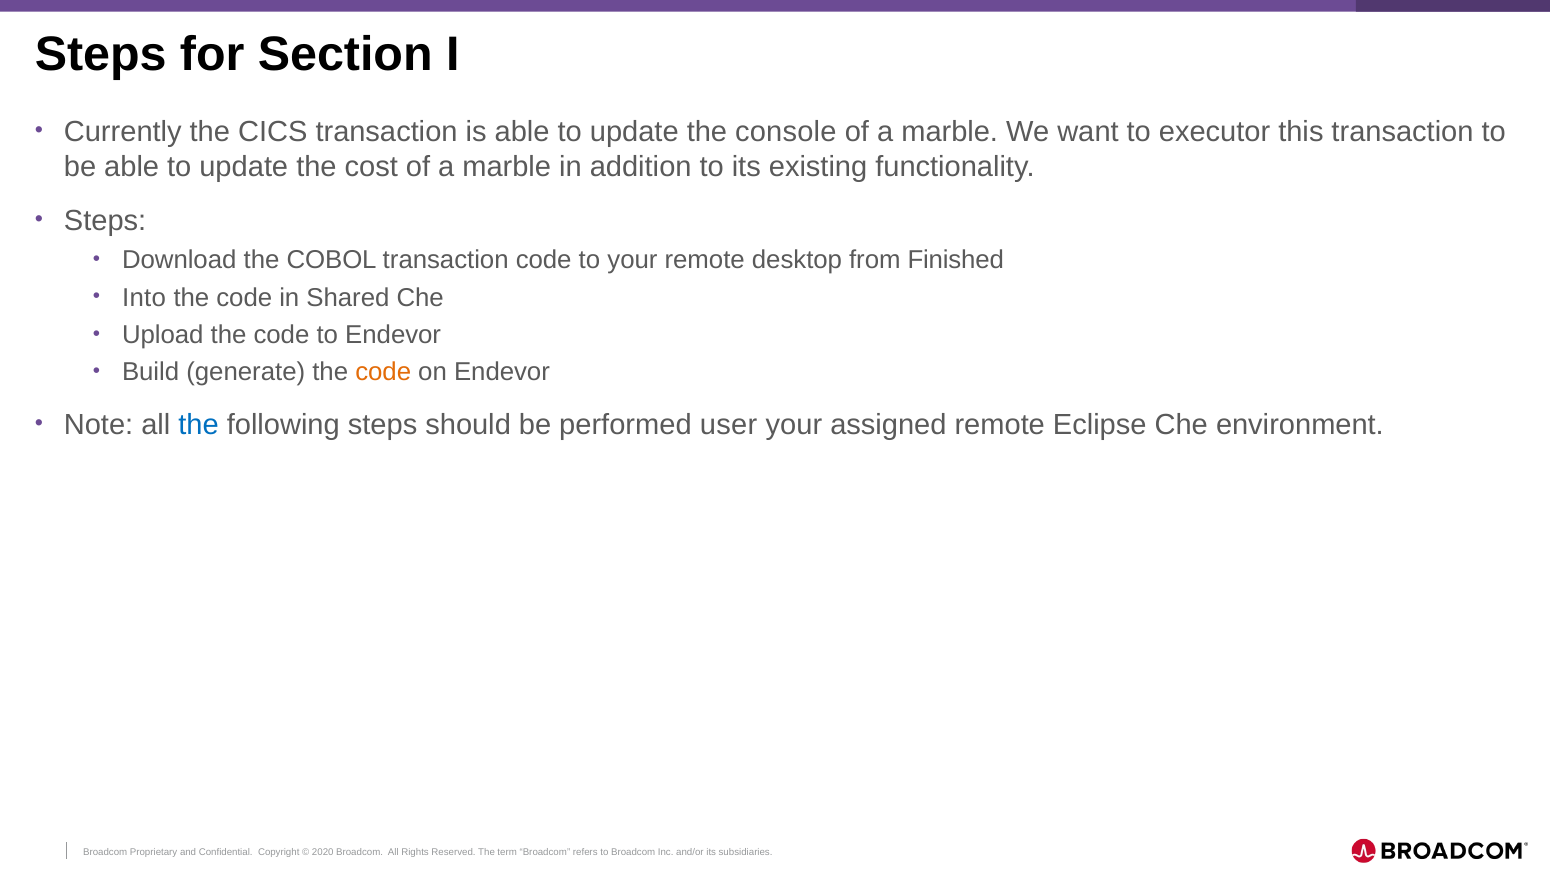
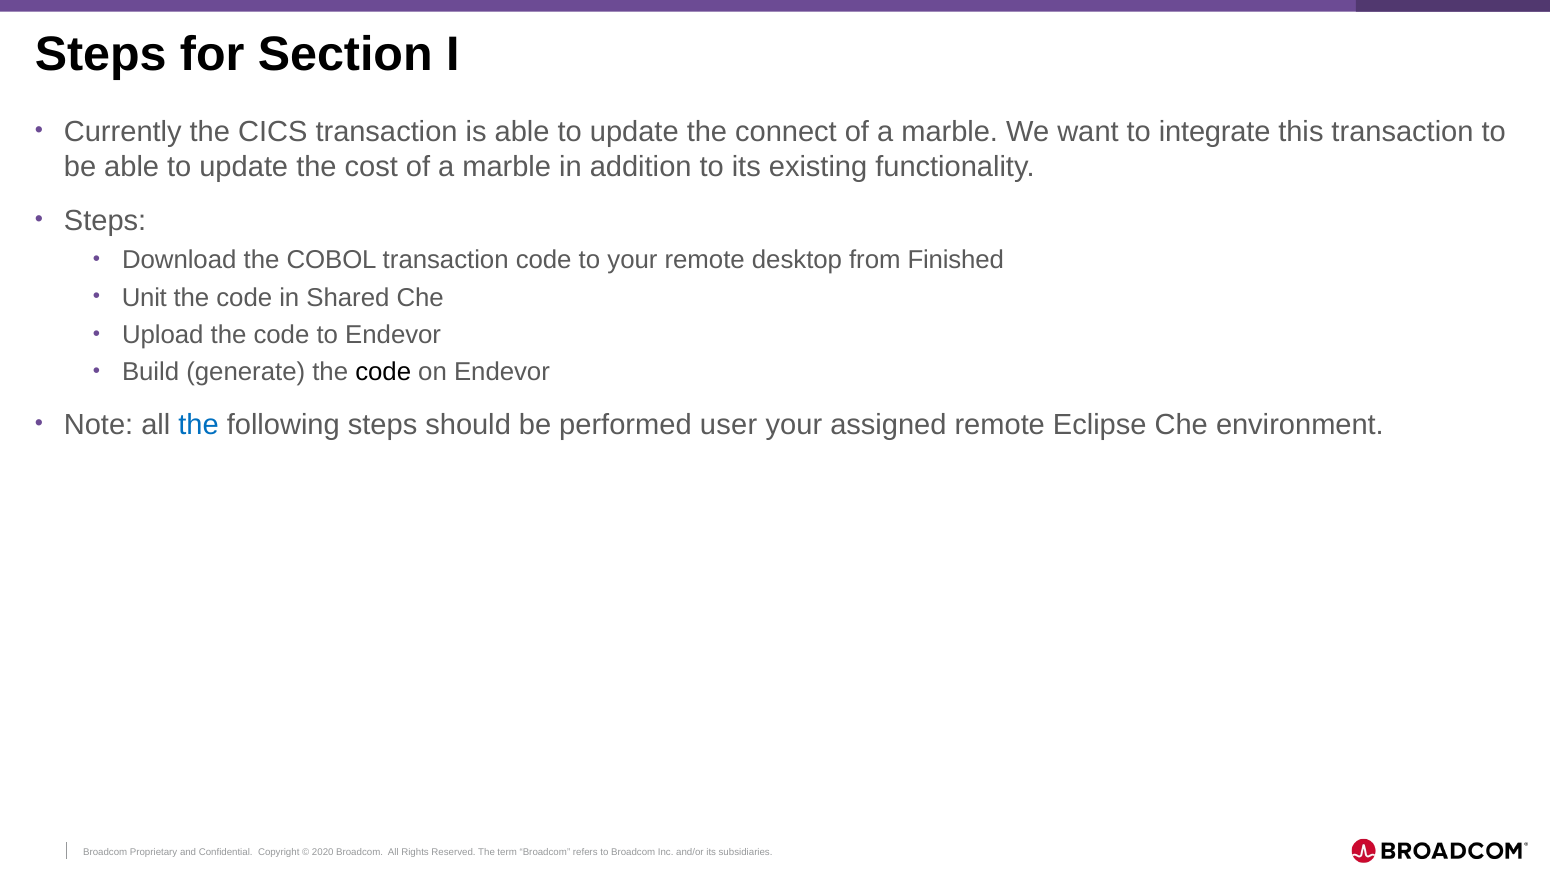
console: console -> connect (786, 132)
executor: executor -> integrate (1215, 132)
Into: Into -> Unit (144, 297)
code colour: orange -> black (383, 372)
